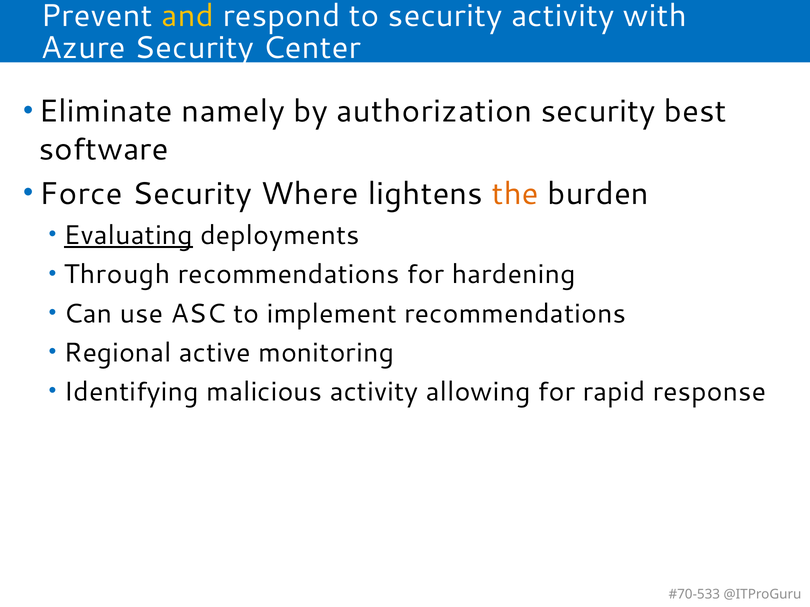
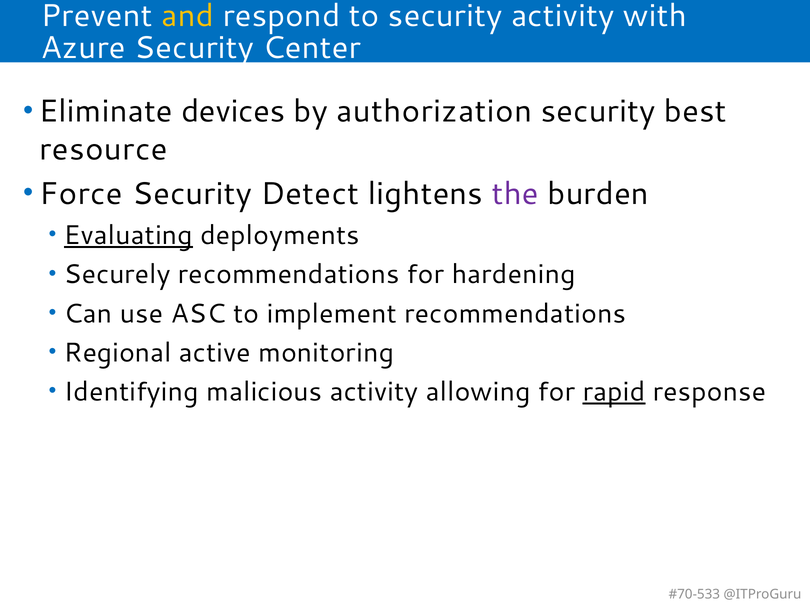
namely: namely -> devices (233, 112)
software: software -> resource (103, 149)
Where: Where -> Detect (310, 194)
the colour: orange -> purple (515, 194)
Through: Through -> Securely (117, 275)
rapid underline: none -> present (614, 392)
